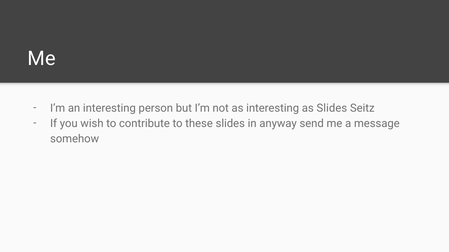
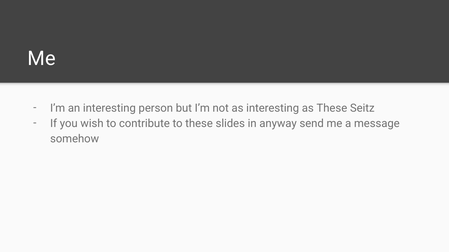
as Slides: Slides -> These (332, 108)
